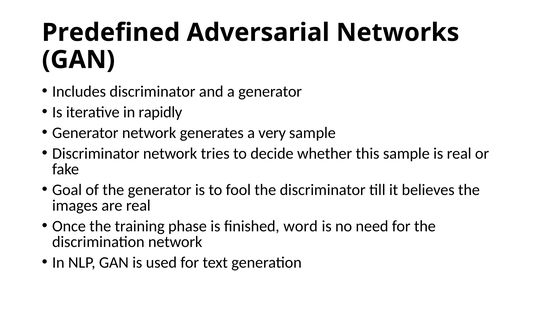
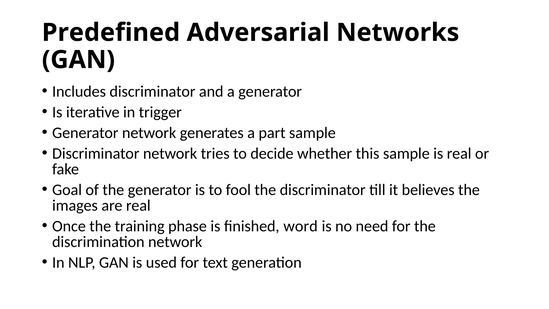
rapidly: rapidly -> trigger (160, 112)
very: very -> part (272, 133)
